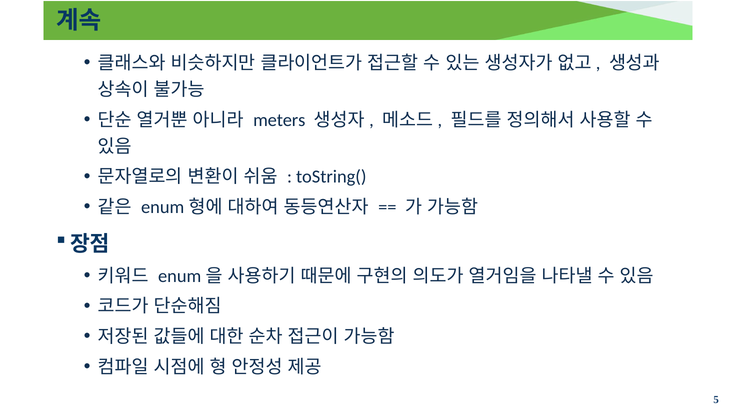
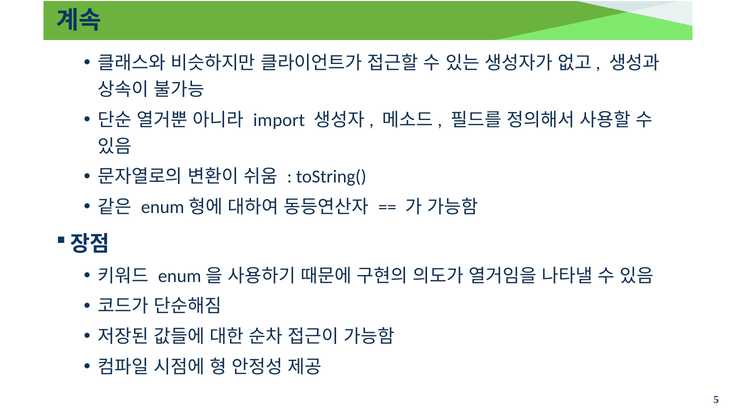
meters: meters -> import (279, 120)
